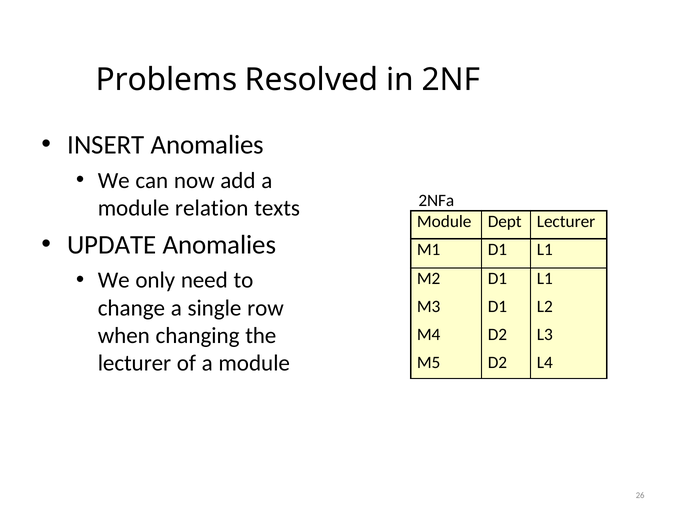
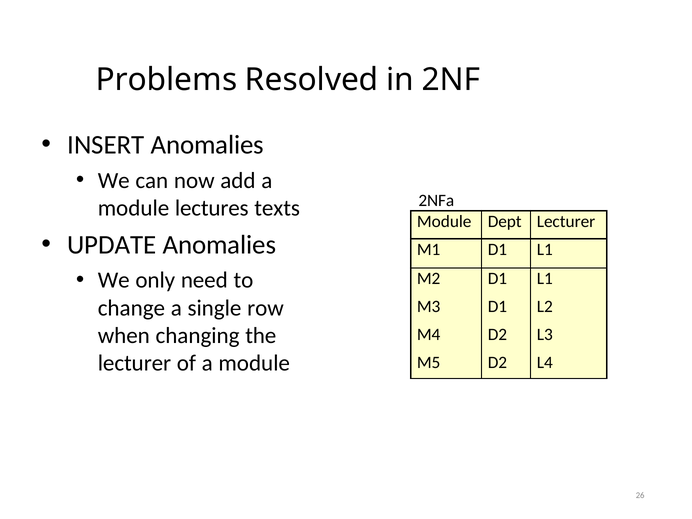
relation: relation -> lectures (212, 208)
